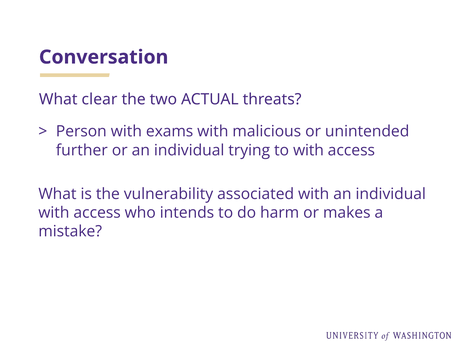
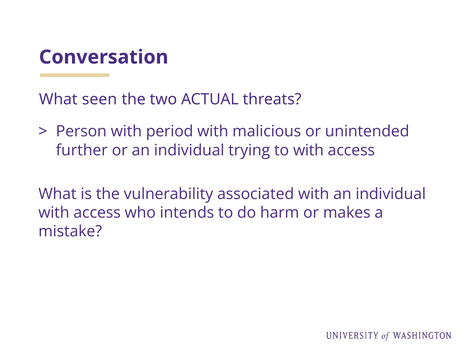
clear: clear -> seen (99, 99)
exams: exams -> period (170, 132)
